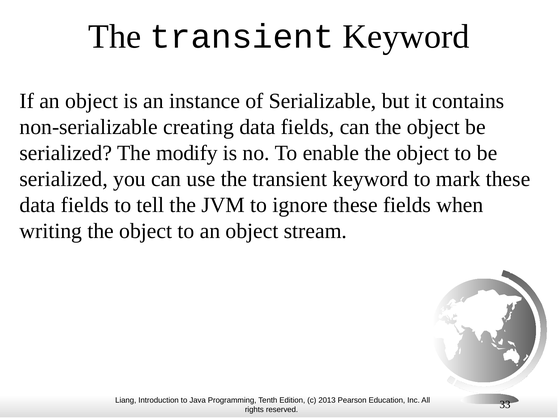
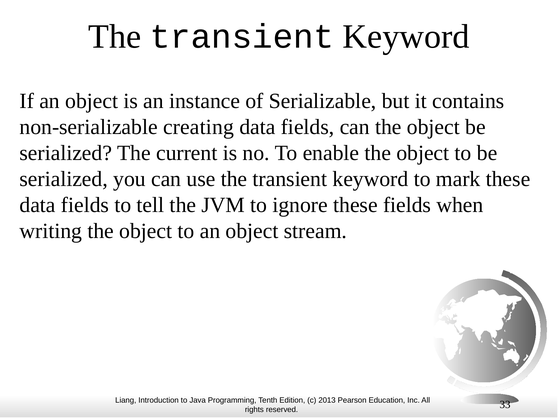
modify: modify -> current (187, 153)
